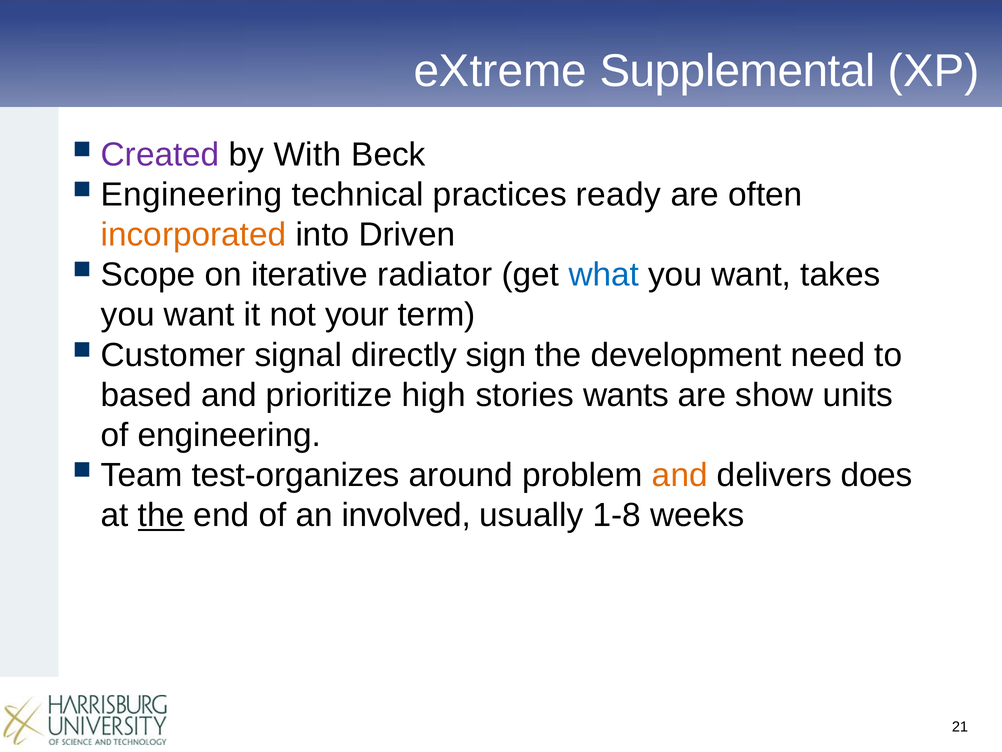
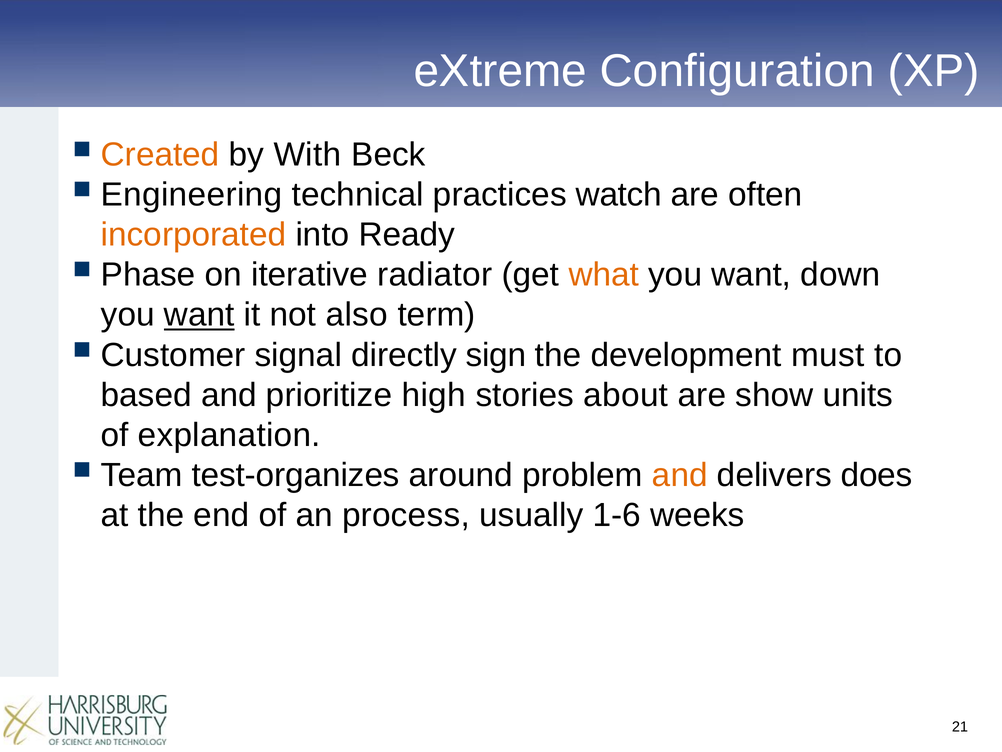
Supplemental: Supplemental -> Configuration (737, 71)
Created colour: purple -> orange (160, 154)
ready: ready -> watch (619, 194)
Driven: Driven -> Ready (407, 235)
Scope: Scope -> Phase (148, 275)
what colour: blue -> orange (604, 275)
takes: takes -> down (840, 275)
want underline: none -> present (199, 315)
your: your -> also (357, 315)
need: need -> must (828, 355)
wants: wants -> about (626, 395)
of engineering: engineering -> explanation (229, 435)
the underline: present -> none (161, 515)
involved: involved -> process (406, 515)
1-8: 1-8 -> 1-6 (617, 515)
